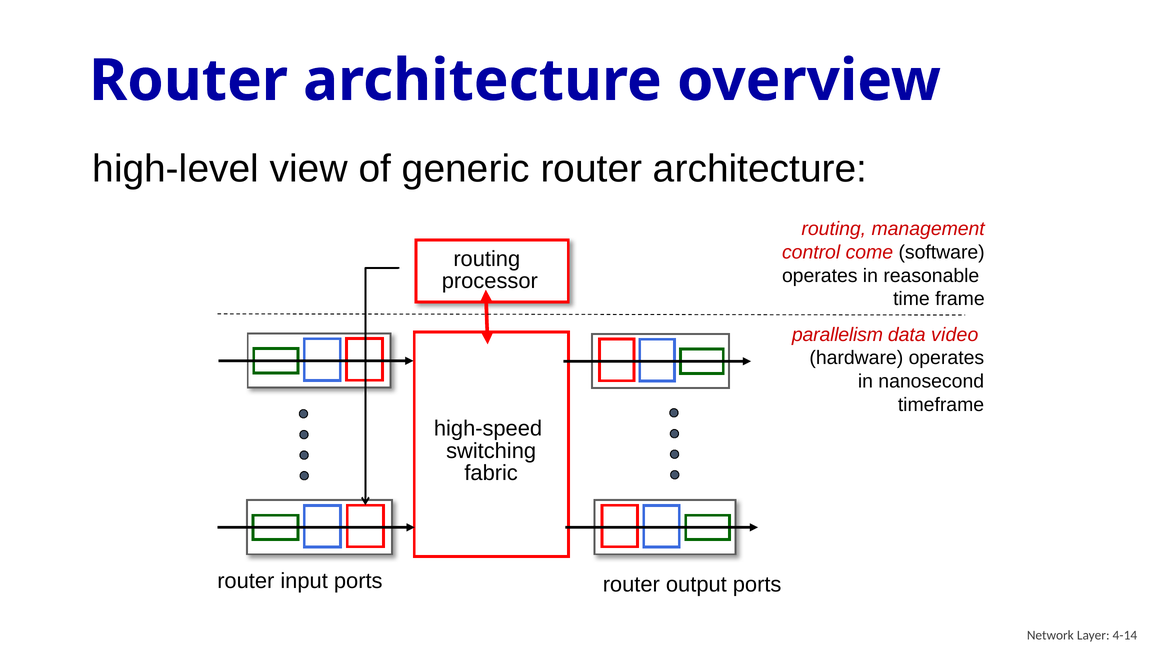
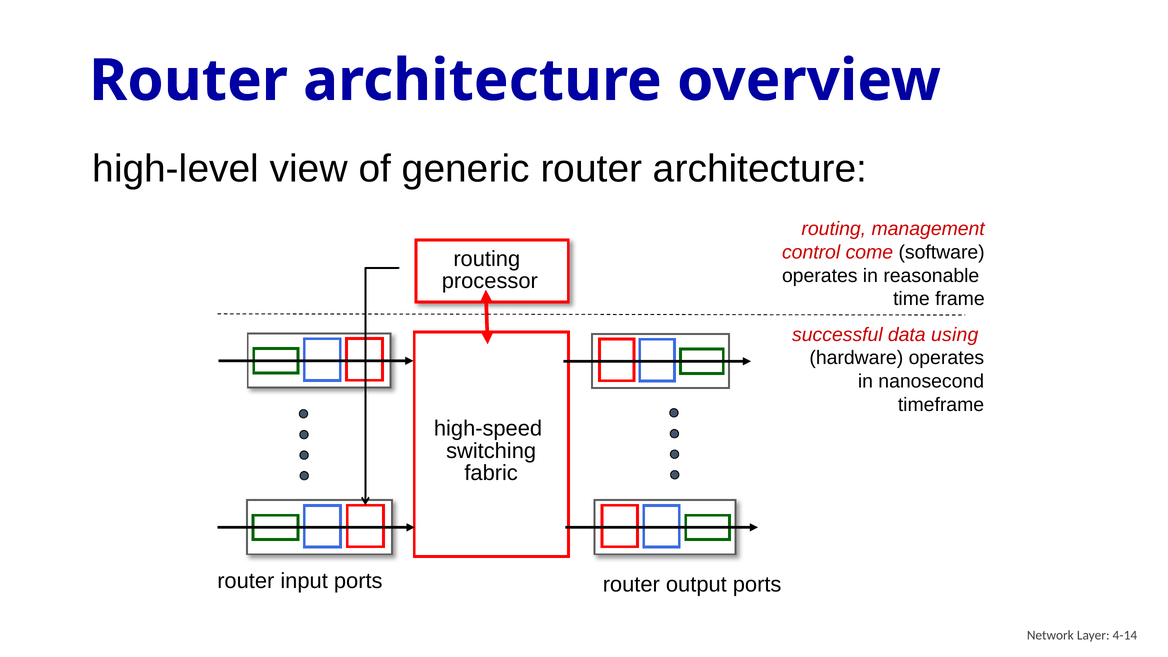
parallelism: parallelism -> successful (837, 335)
video: video -> using (955, 335)
